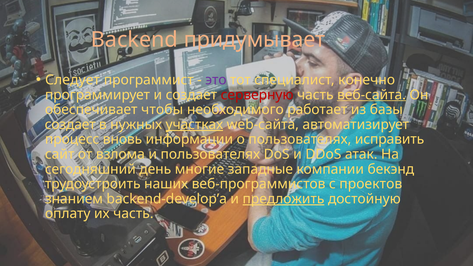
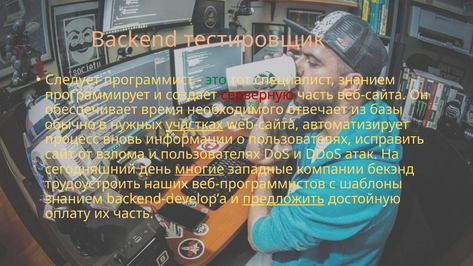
придумывает: придумывает -> тестировщик (254, 40)
это colour: purple -> green (216, 80)
специалист конечно: конечно -> знанием (367, 80)
веб-сайта underline: present -> none (372, 95)
чтобы: чтобы -> время (162, 110)
работает: работает -> отвечает (317, 110)
создает: создает -> обычно (70, 125)
многие underline: none -> present (200, 169)
проектов: проектов -> шаблоны (371, 184)
